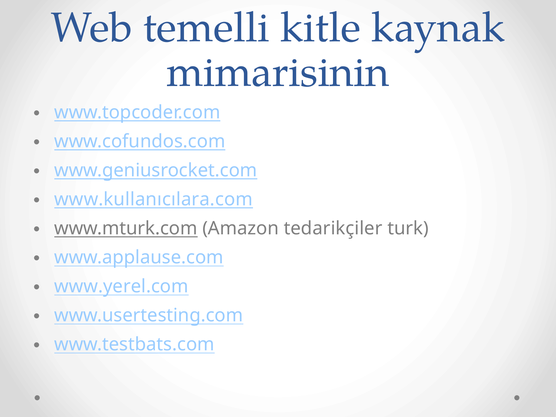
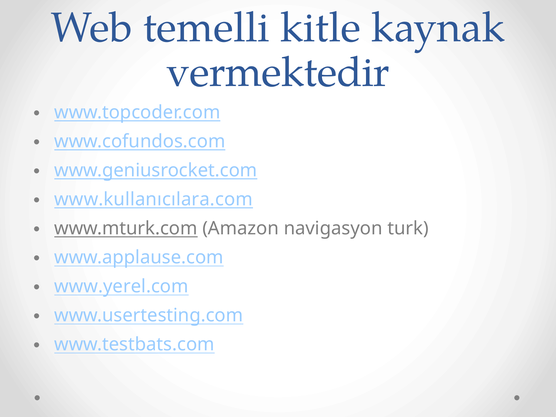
mimarisinin: mimarisinin -> vermektedir (278, 72)
tedarikçiler: tedarikçiler -> navigasyon (333, 229)
